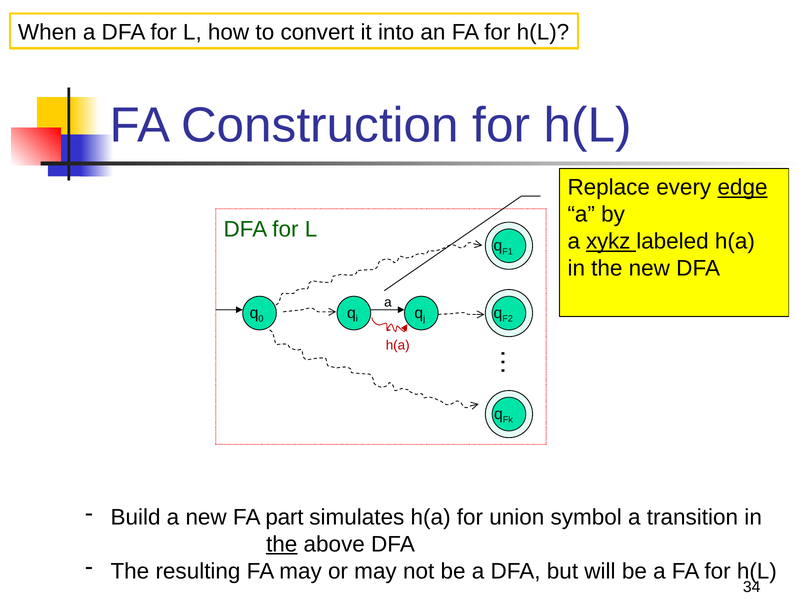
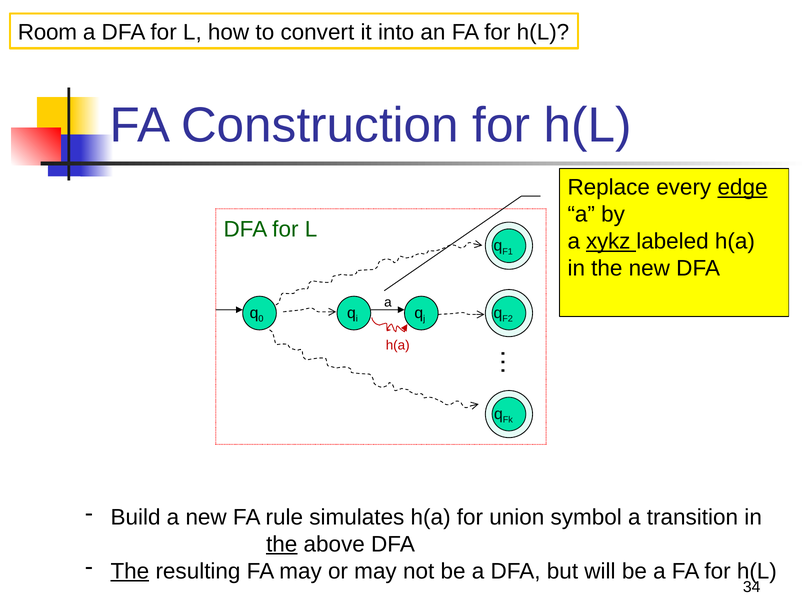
When: When -> Room (47, 33)
part: part -> rule (284, 518)
The underline: none -> present (130, 572)
